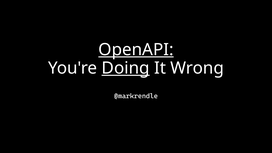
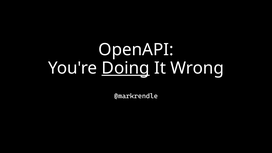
OpenAPI underline: present -> none (136, 50)
